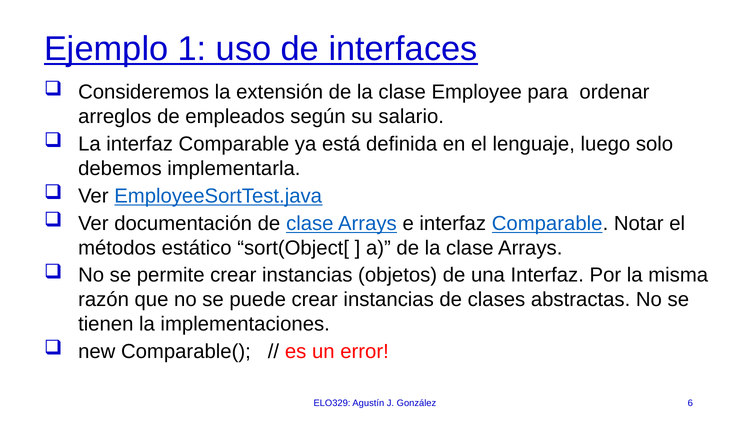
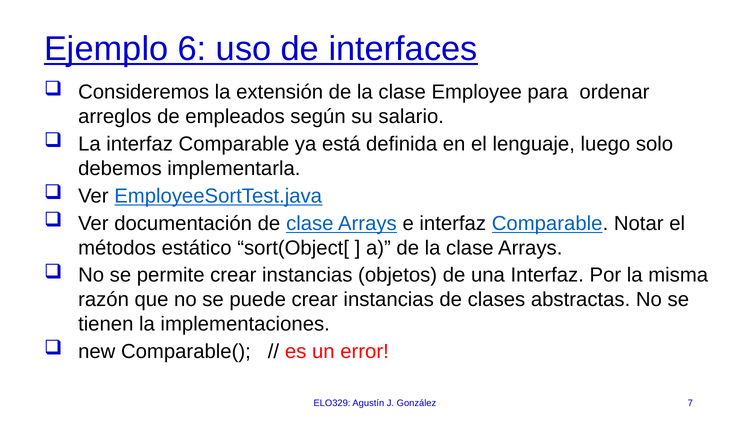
1: 1 -> 6 (192, 49)
6: 6 -> 7 (690, 403)
